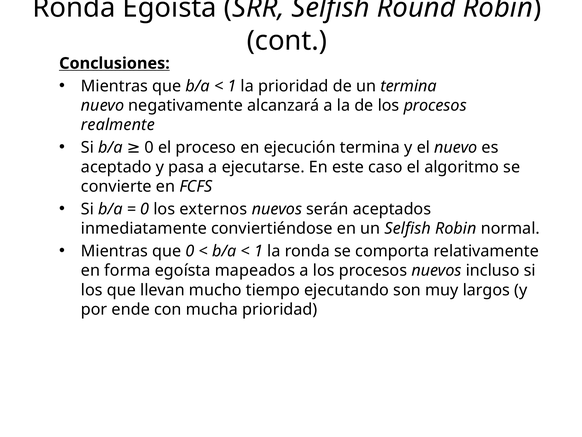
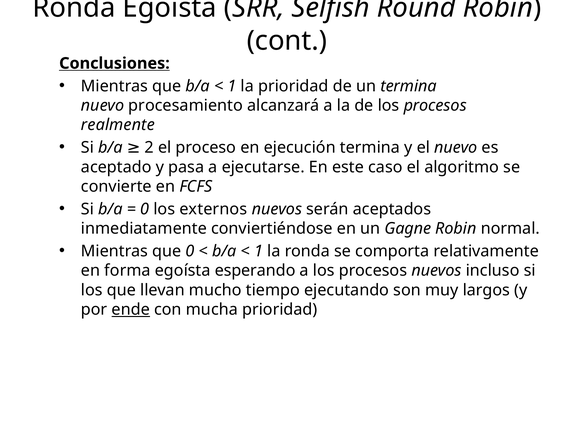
negativamente: negativamente -> procesamiento (186, 105)
b/a 0: 0 -> 2 (149, 147)
un Selfish: Selfish -> Gagne (408, 228)
mapeados: mapeados -> esperando (255, 270)
ende underline: none -> present (131, 309)
